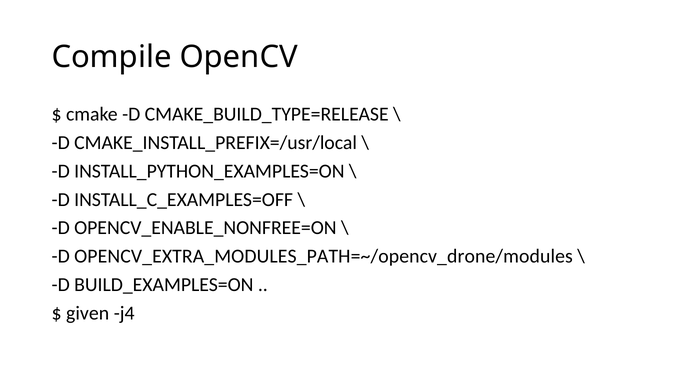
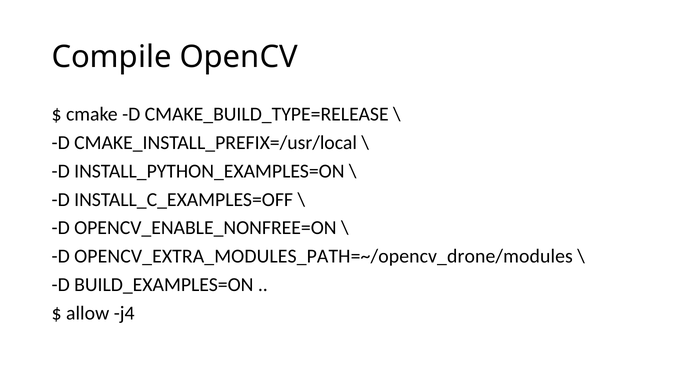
given: given -> allow (88, 313)
